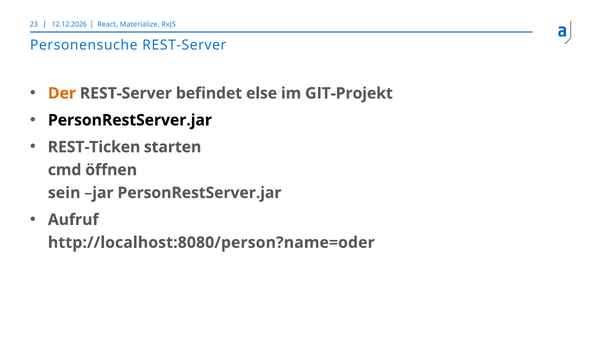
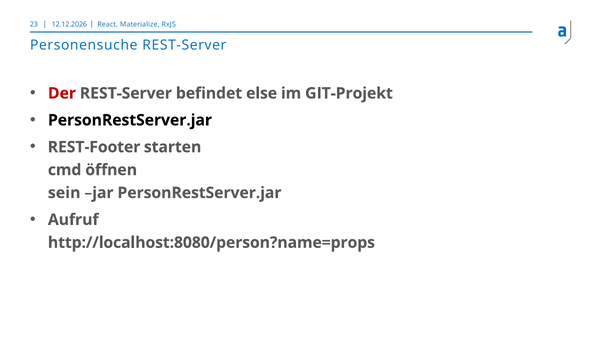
Der colour: orange -> red (62, 93)
REST-Ticken: REST-Ticken -> REST-Footer (94, 147)
http://localhost:8080/person?name=oder: http://localhost:8080/person?name=oder -> http://localhost:8080/person?name=props (211, 242)
